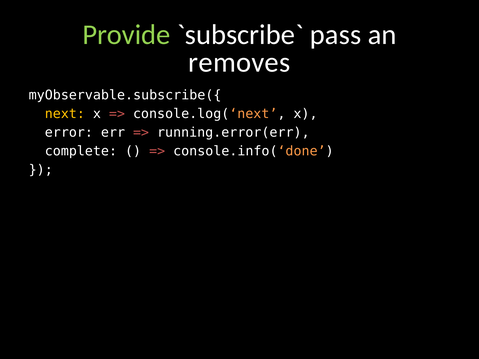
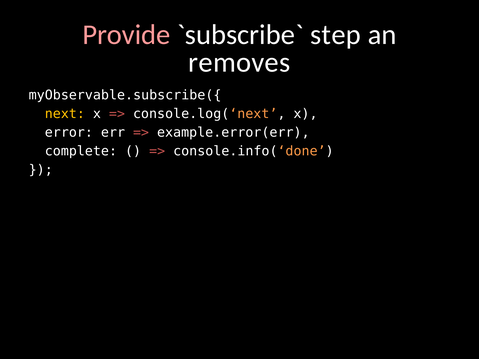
Provide colour: light green -> pink (126, 35)
pass: pass -> step (335, 35)
running.error(err: running.error(err -> example.error(err (233, 132)
